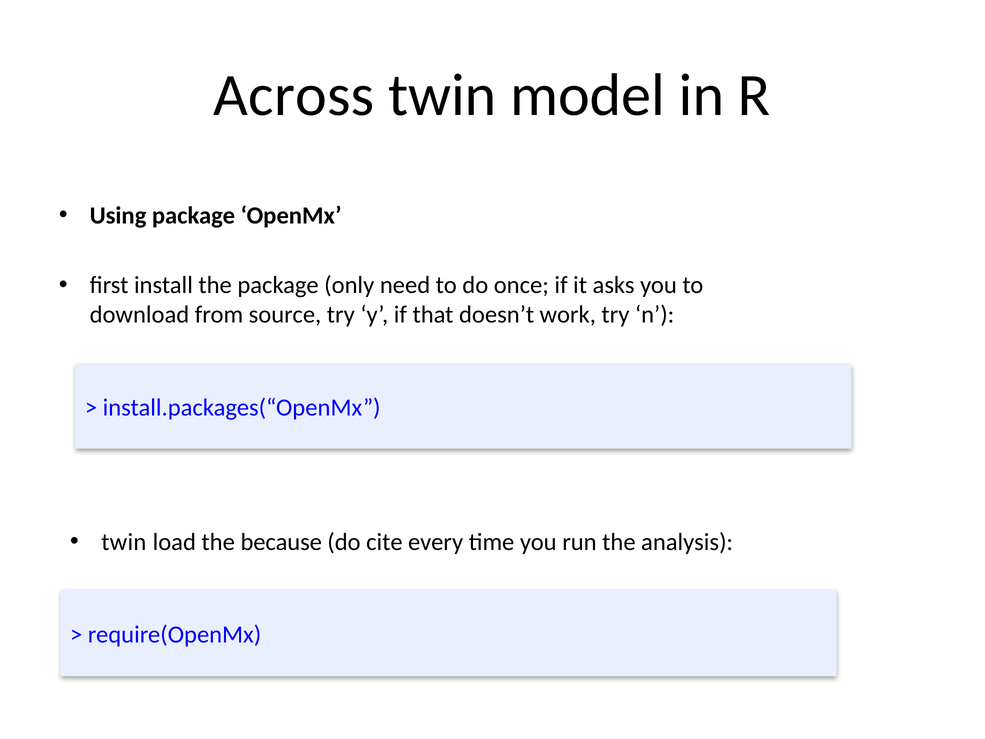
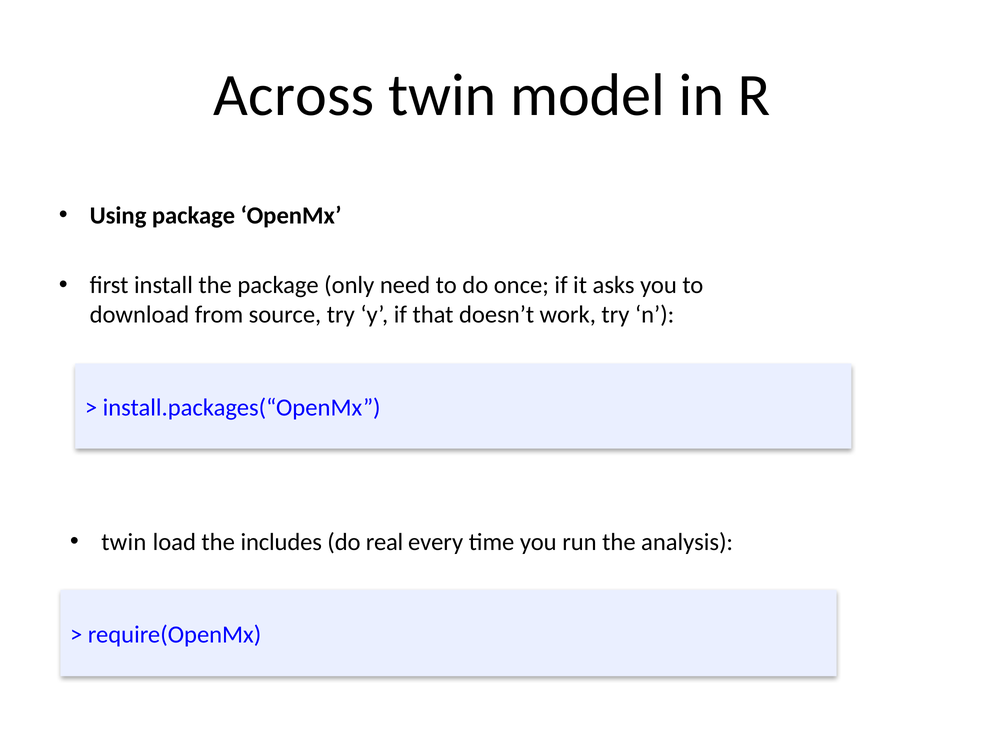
because: because -> includes (281, 542)
cite: cite -> real (385, 542)
